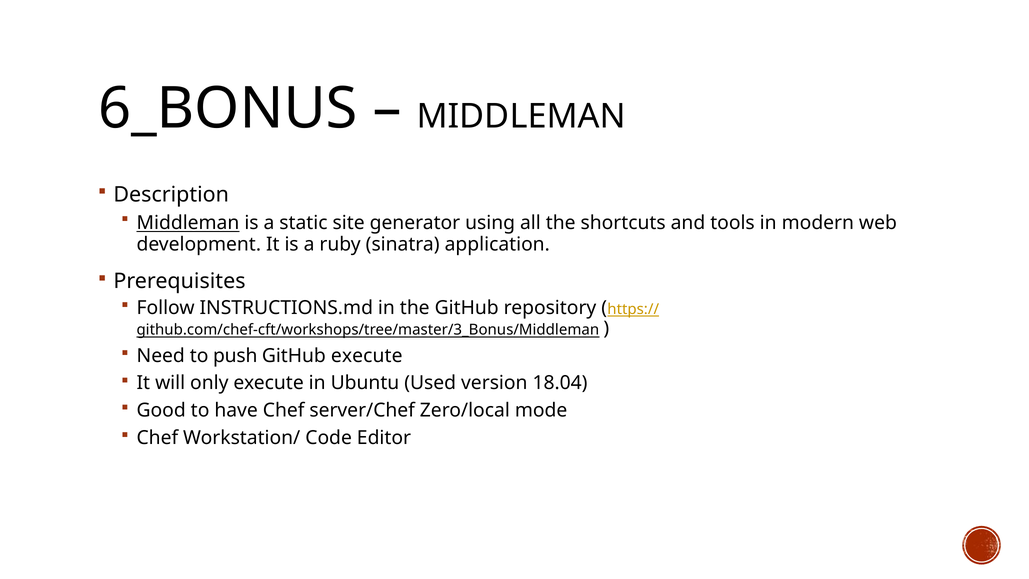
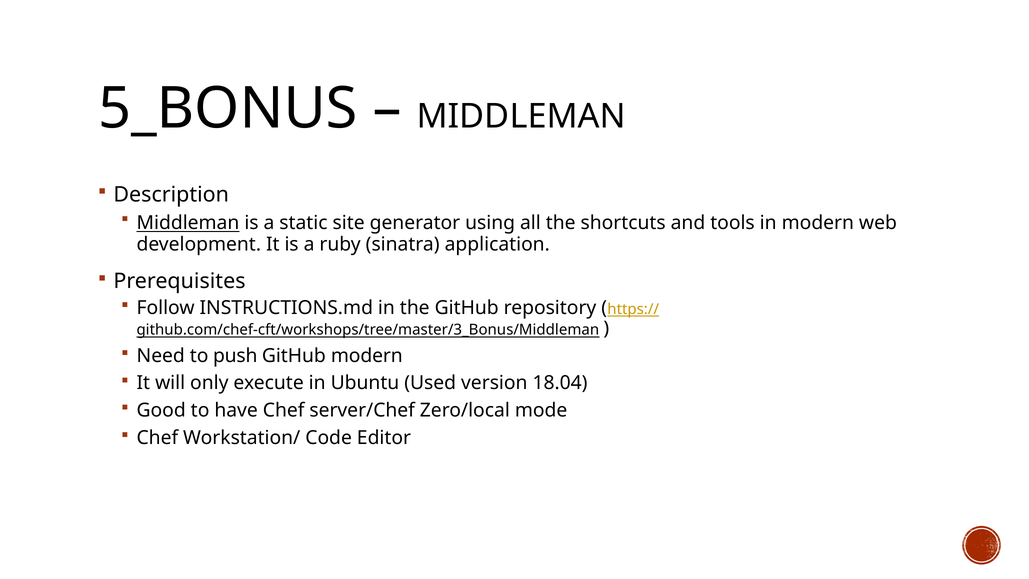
6_BONUS: 6_BONUS -> 5_BONUS (228, 108)
GitHub execute: execute -> modern (367, 356)
